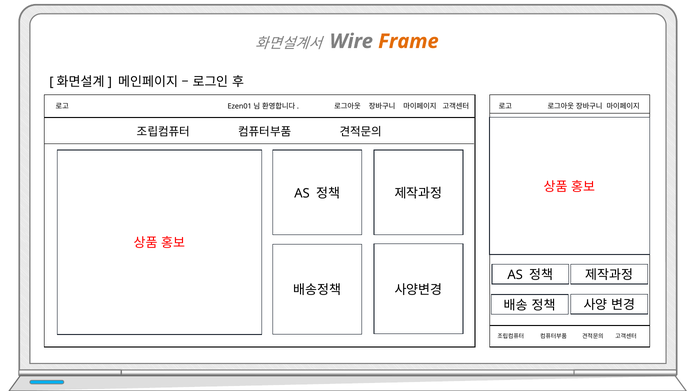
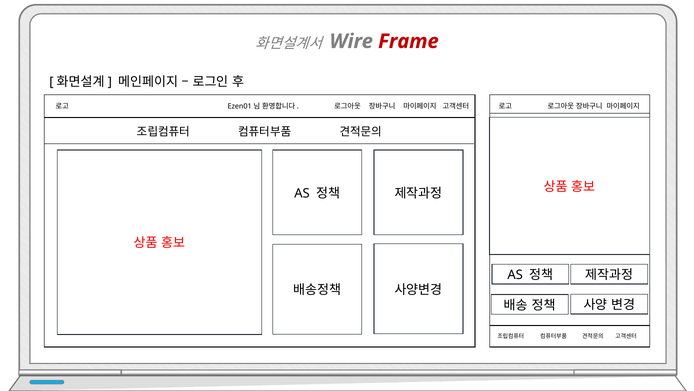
Frame colour: orange -> red (408, 41)
